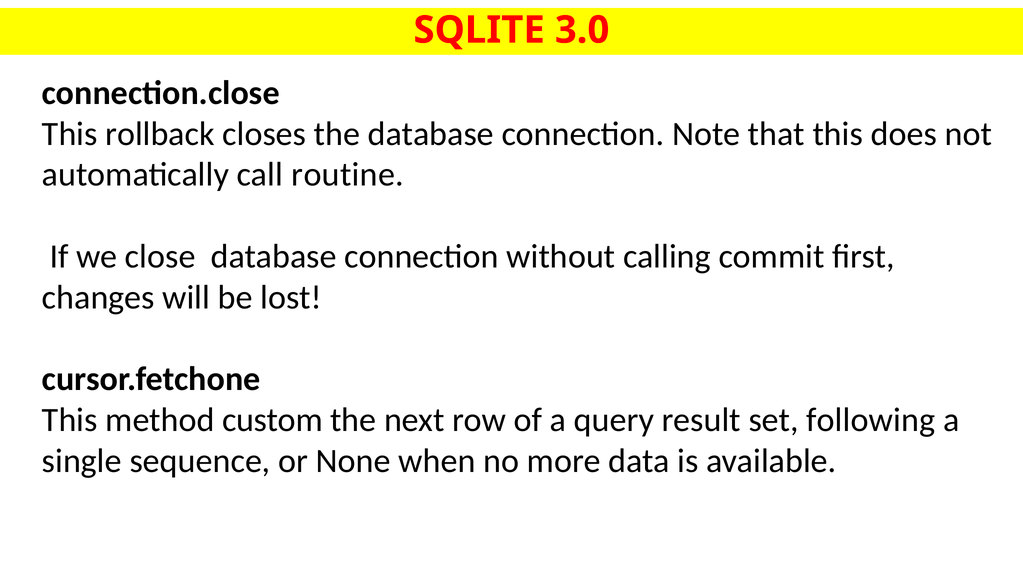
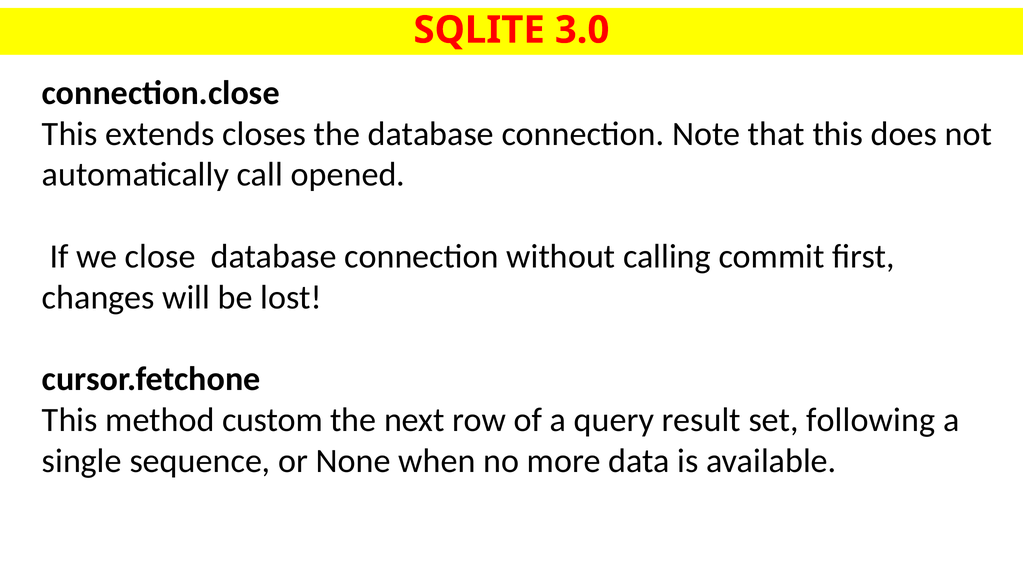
rollback: rollback -> extends (160, 134)
routine: routine -> opened (348, 175)
